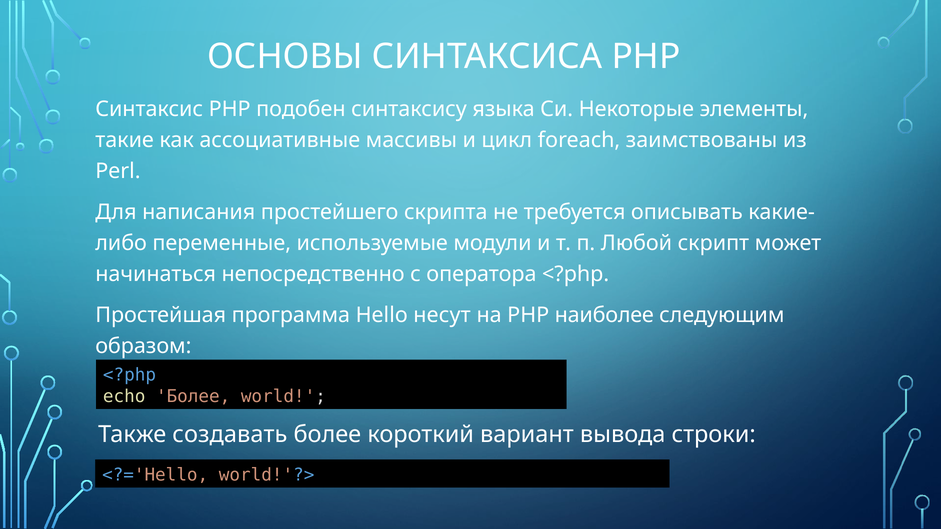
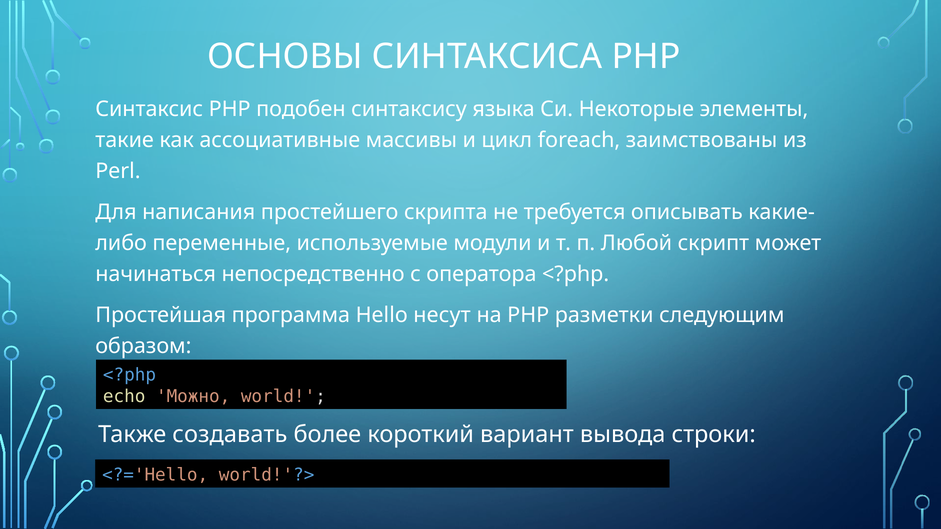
наиболее: наиболее -> разметки (604, 315)
echo Более: Более -> Можно (193, 396)
